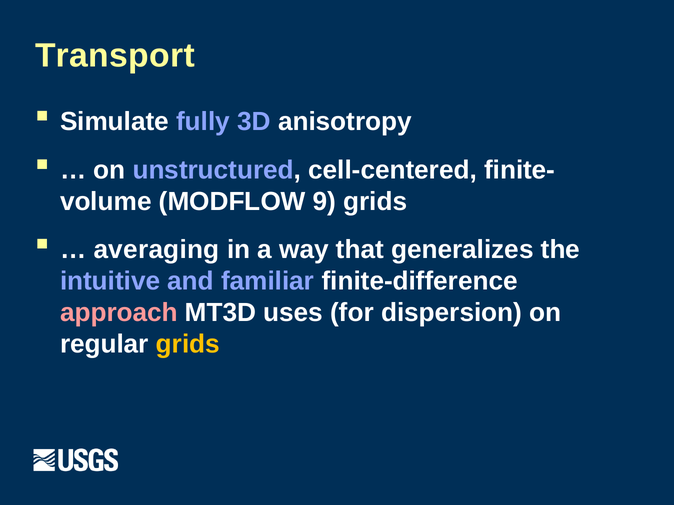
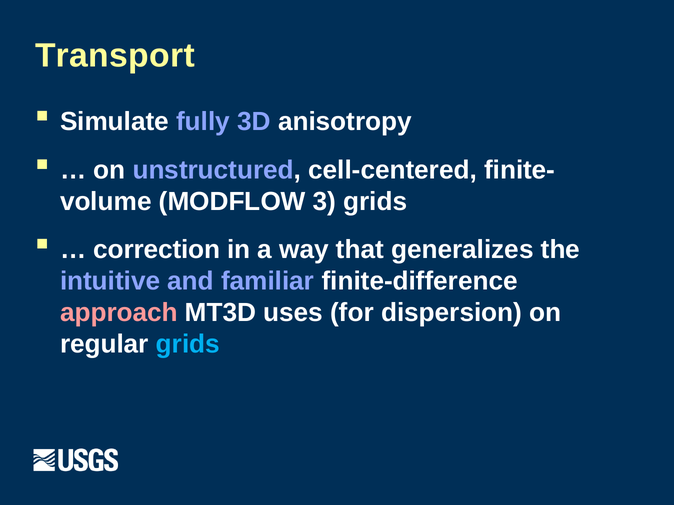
9: 9 -> 3 (324, 202)
averaging: averaging -> correction (157, 250)
grids colour: yellow -> light blue (188, 344)
